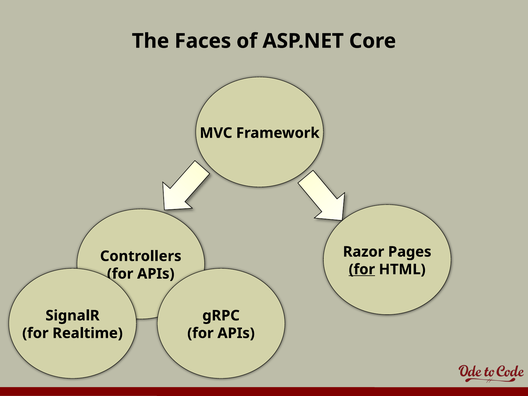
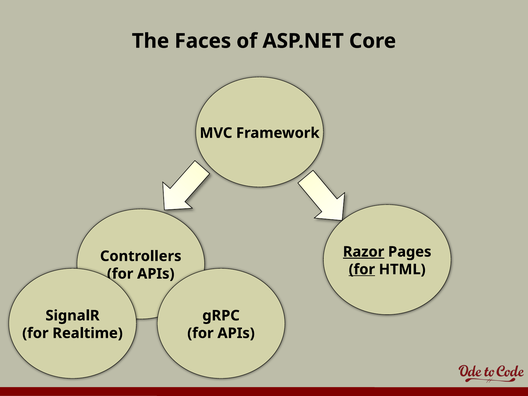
Razor underline: none -> present (364, 252)
